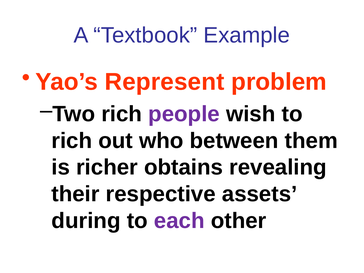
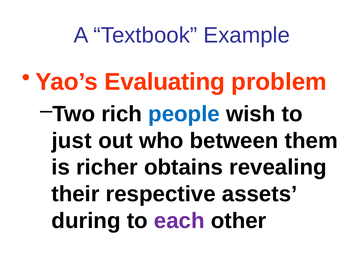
Represent: Represent -> Evaluating (165, 82)
people colour: purple -> blue (184, 114)
rich: rich -> just (72, 141)
